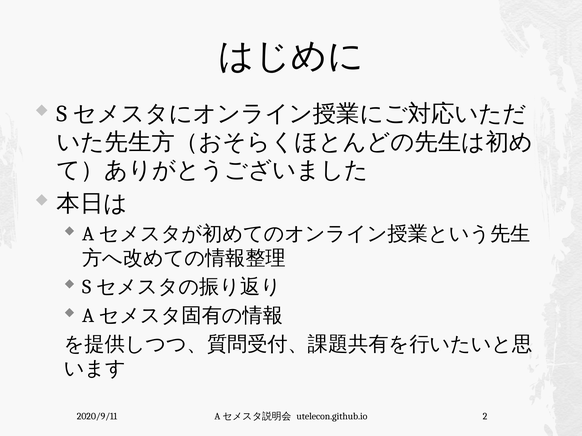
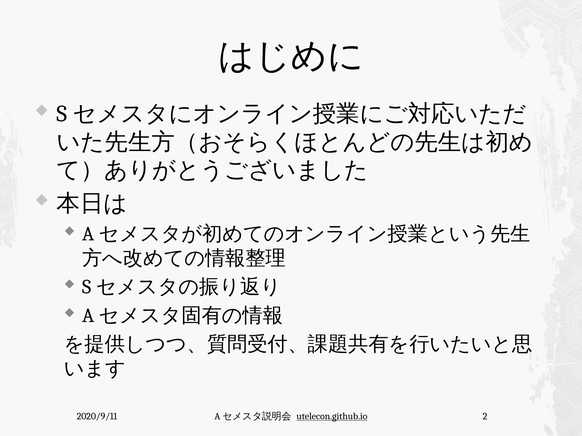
utelecon.github.io underline: none -> present (332, 417)
